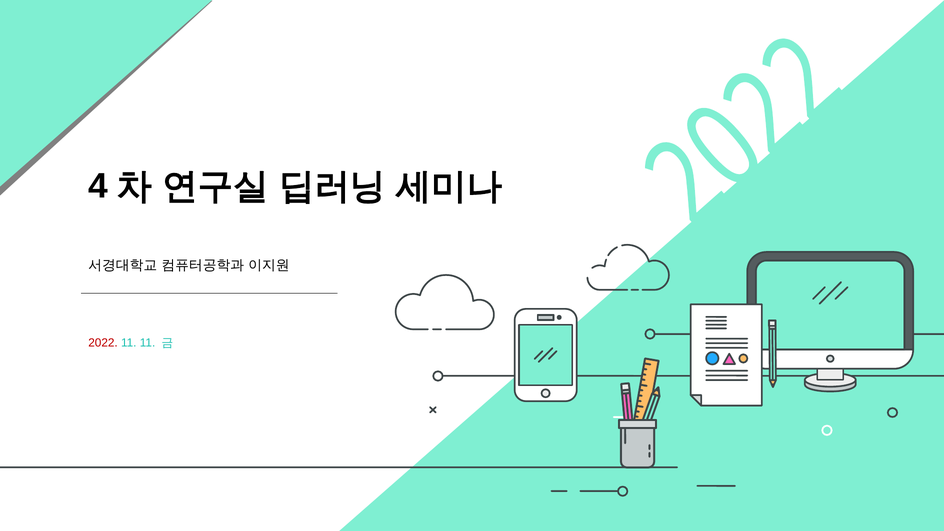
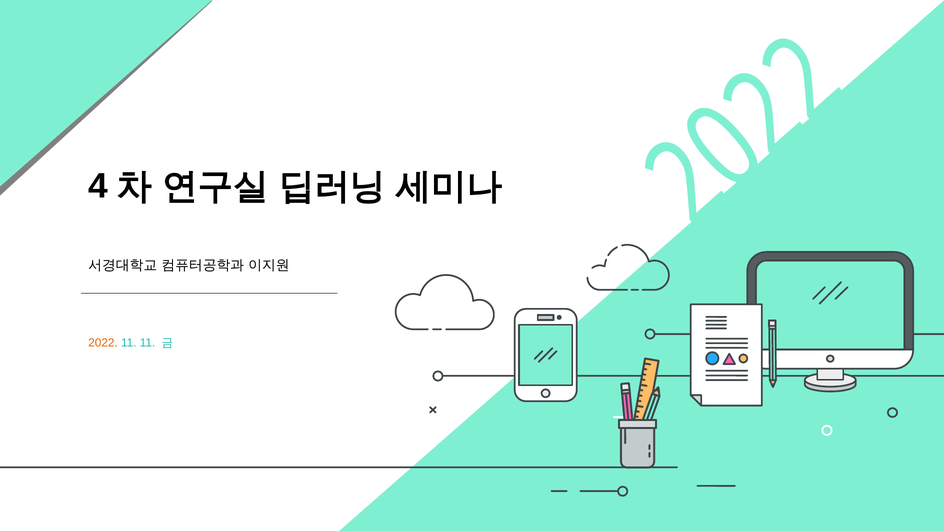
2022 colour: red -> orange (103, 343)
